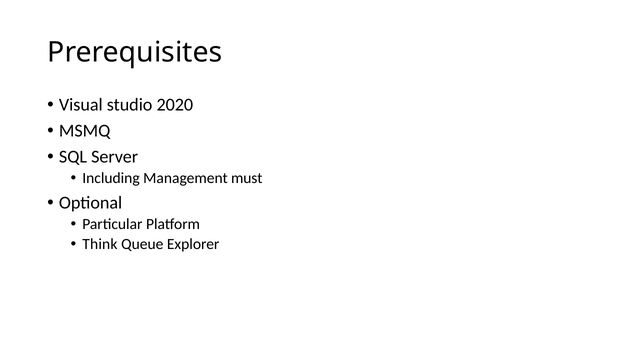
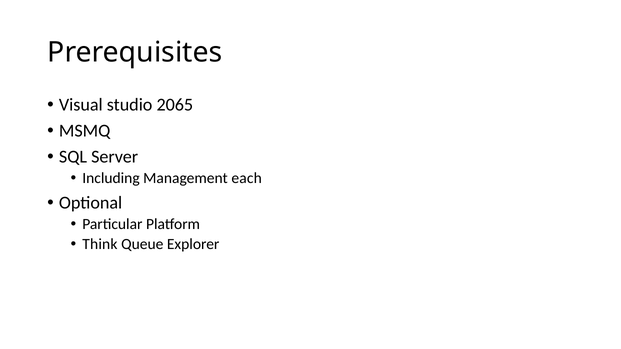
2020: 2020 -> 2065 (175, 105)
must: must -> each (247, 178)
